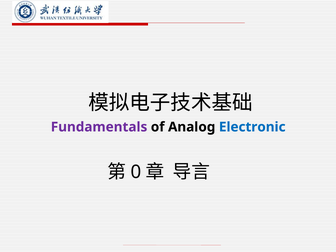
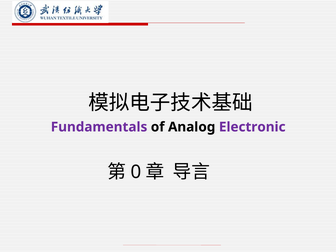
Electronic colour: blue -> purple (252, 127)
